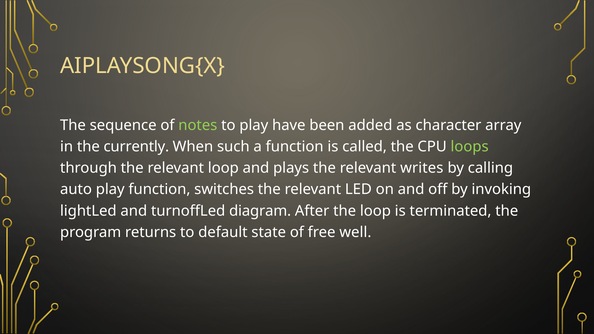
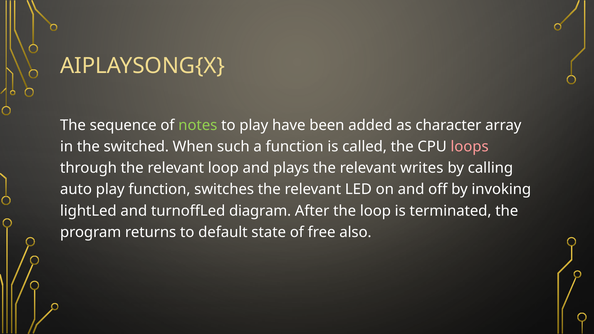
currently: currently -> switched (136, 147)
loops colour: light green -> pink (470, 147)
well: well -> also (355, 232)
